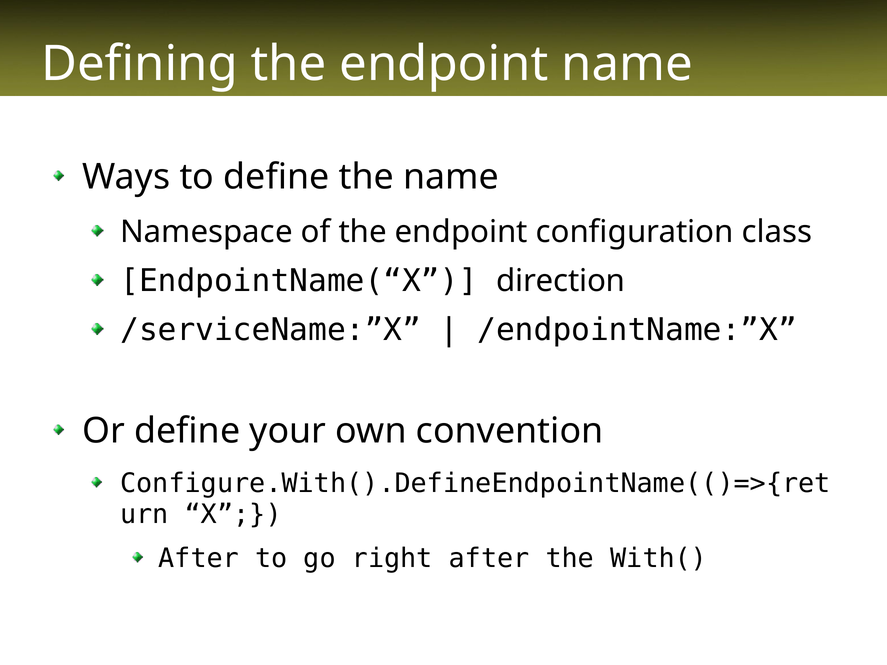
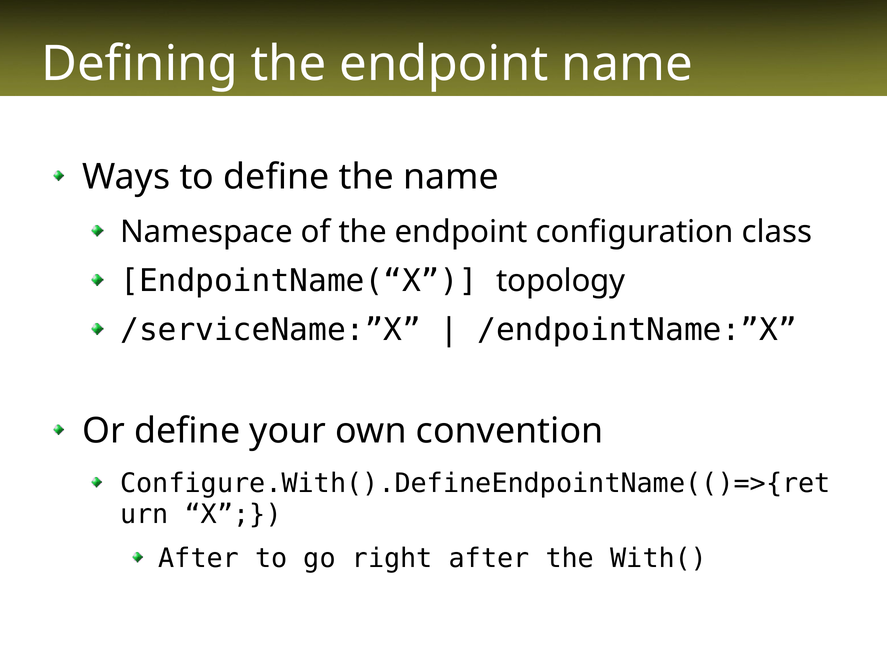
direction: direction -> topology (561, 281)
